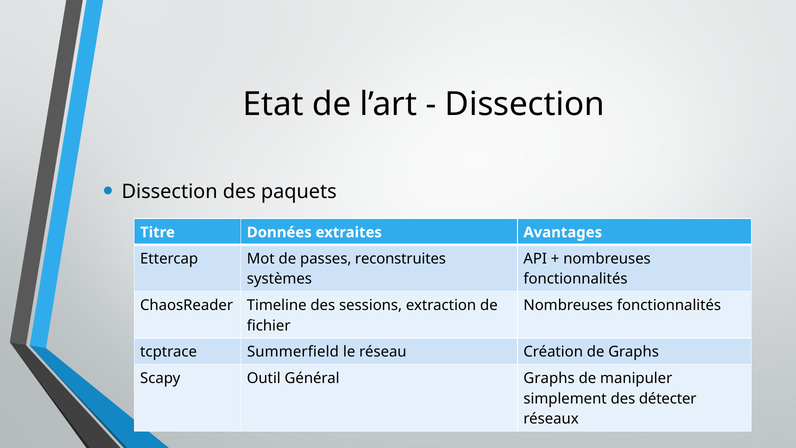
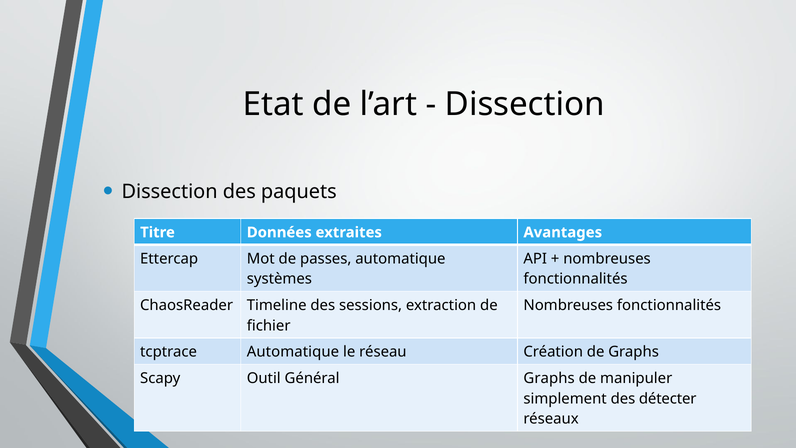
passes reconstruites: reconstruites -> automatique (400, 259)
tcptrace Summerfield: Summerfield -> Automatique (293, 352)
